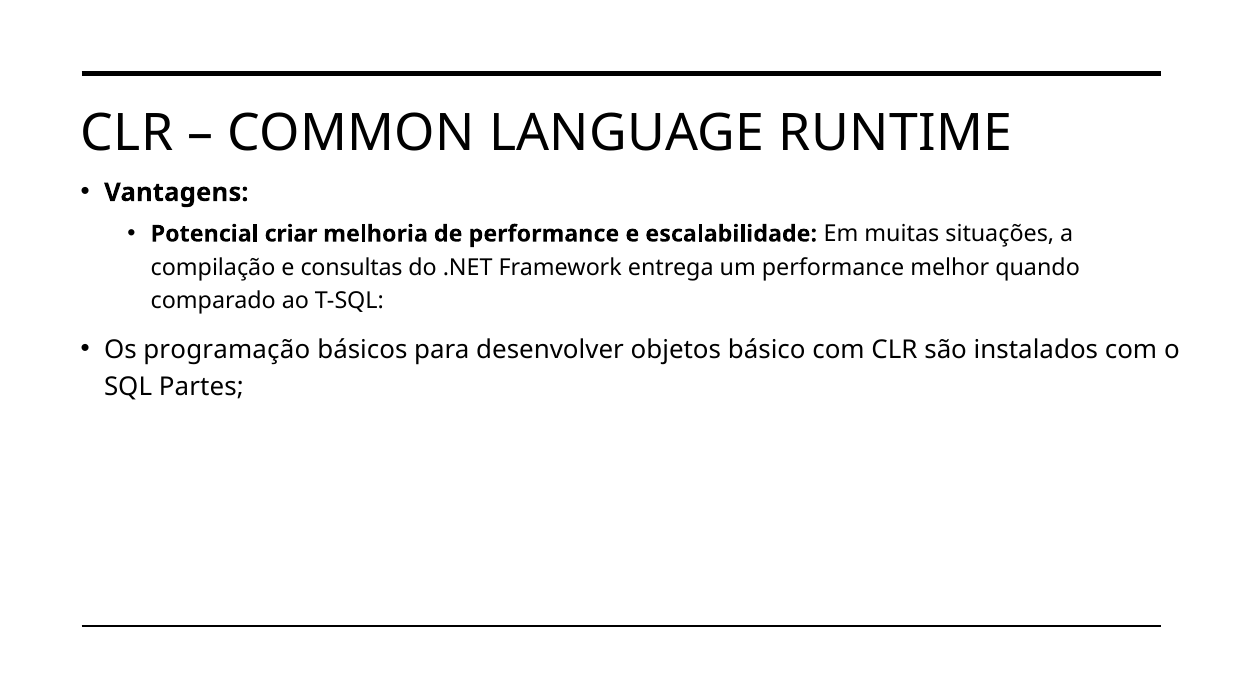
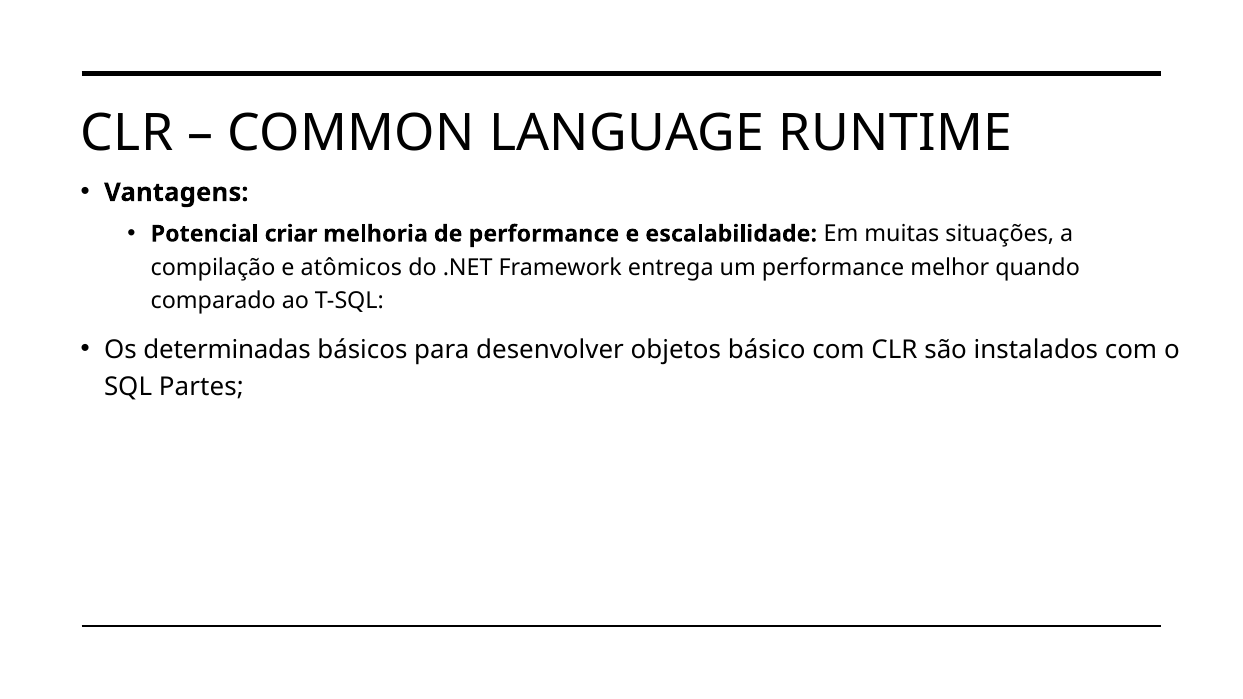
consultas: consultas -> atômicos (351, 267)
programação: programação -> determinadas (227, 350)
